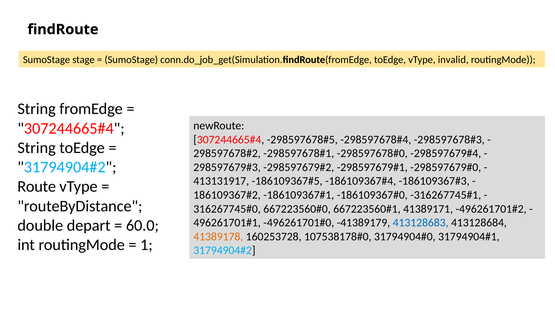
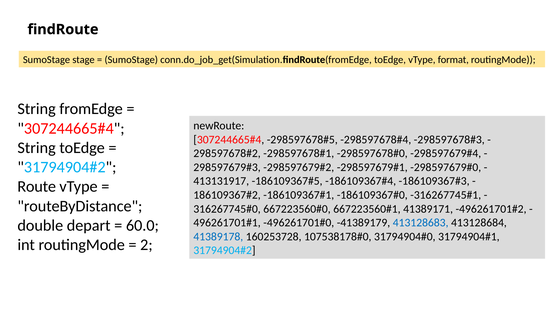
invalid: invalid -> format (453, 60)
41389178 colour: orange -> blue (218, 237)
1: 1 -> 2 (146, 245)
